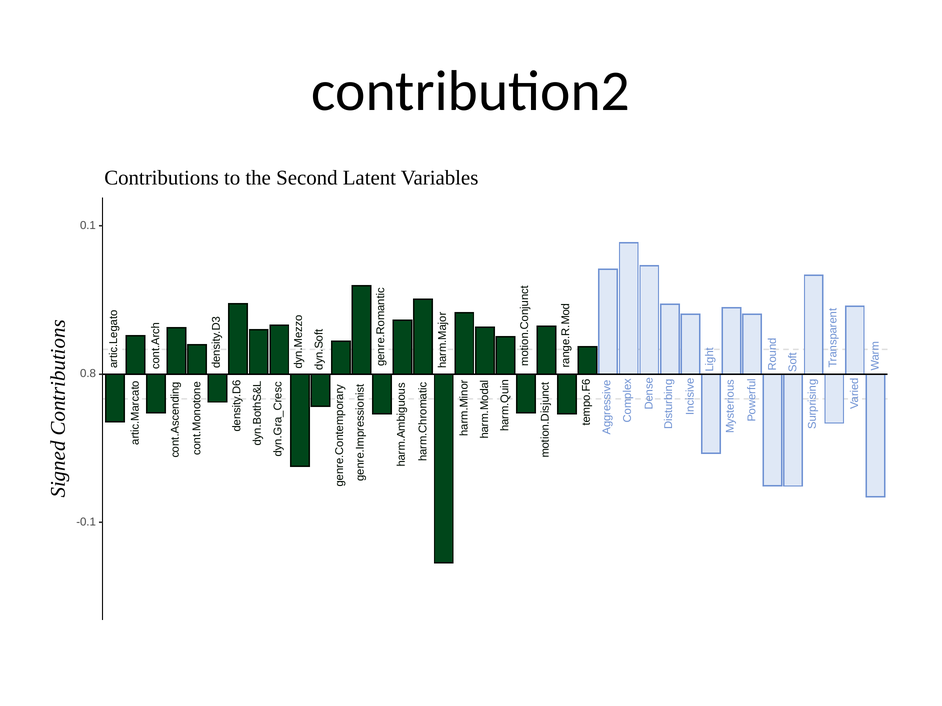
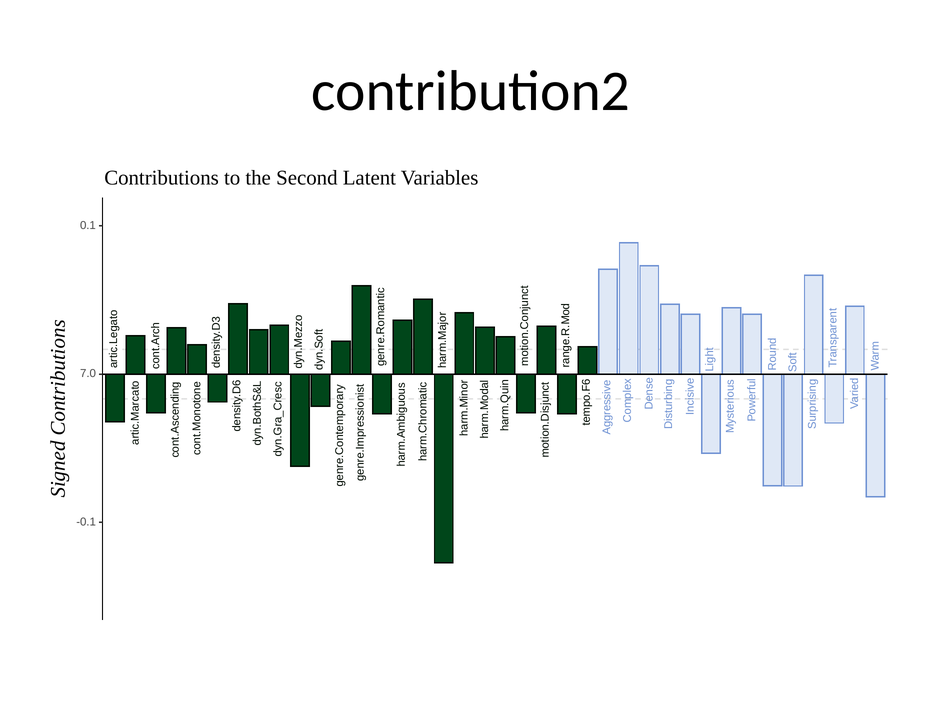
0.8: 0.8 -> 7.0 (88, 374)
